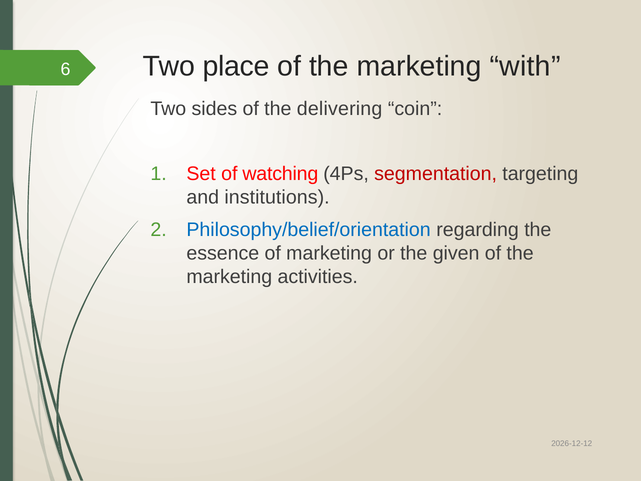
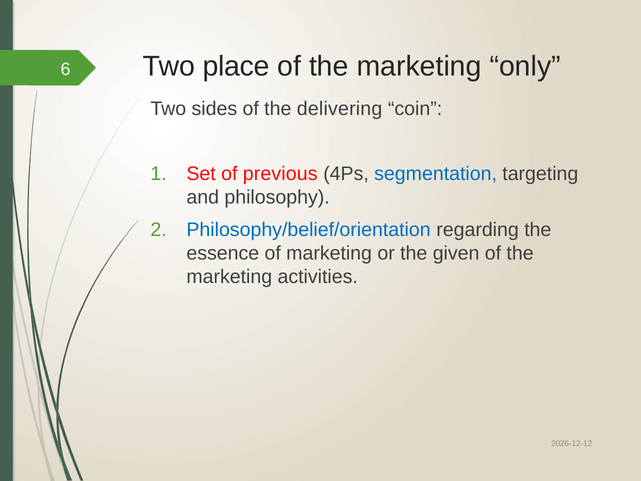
with: with -> only (525, 66)
watching: watching -> previous (280, 174)
segmentation colour: red -> blue (436, 174)
institutions: institutions -> philosophy (277, 197)
